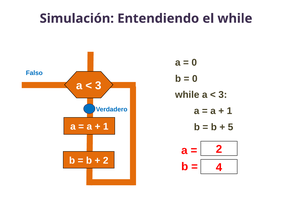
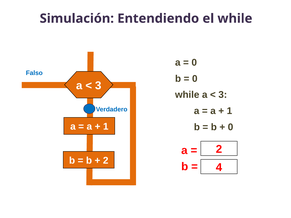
5: 5 -> 0 (231, 127)
